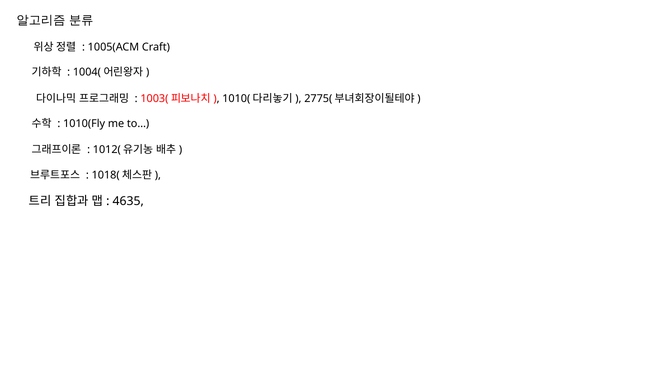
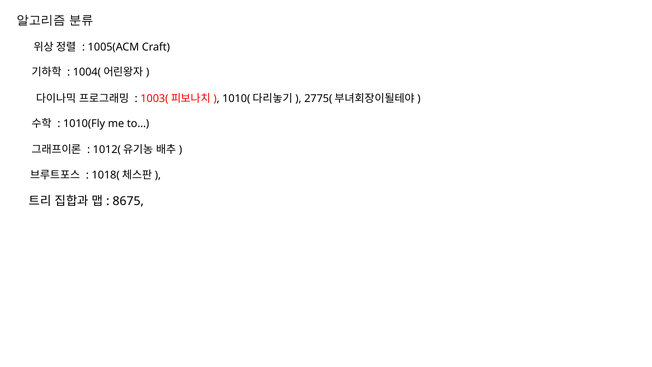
4635: 4635 -> 8675 (128, 201)
